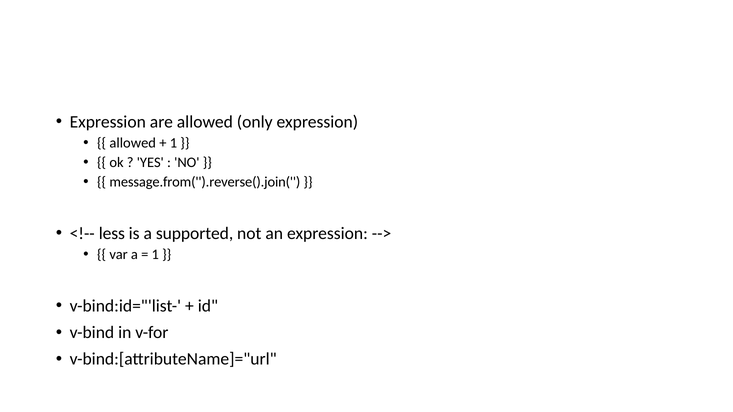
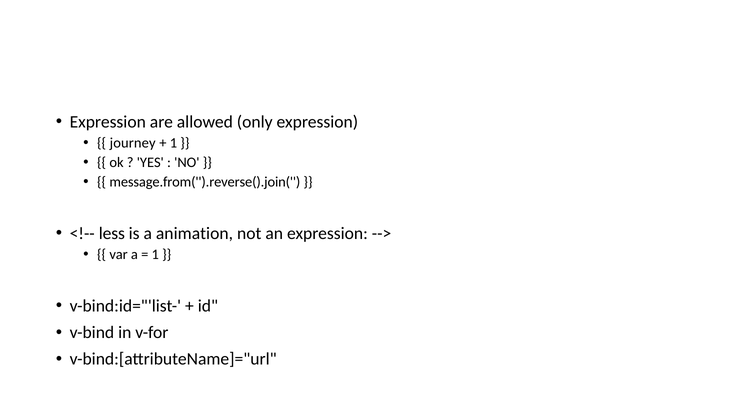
allowed: allowed -> journey (133, 143)
supported: supported -> animation (195, 233)
